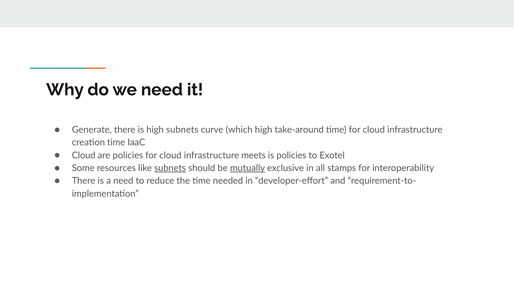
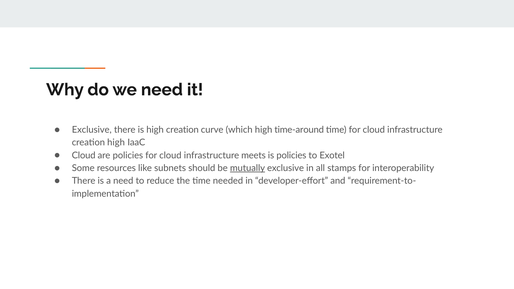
Generate: Generate -> Exclusive (92, 130)
high subnets: subnets -> creation (182, 130)
take-around: take-around -> time-around (299, 130)
creation time: time -> high (116, 143)
subnets underline: present -> none (170, 168)
